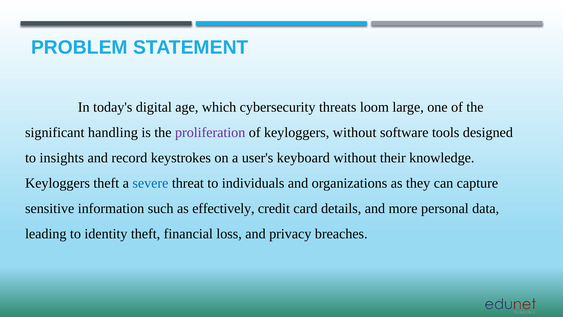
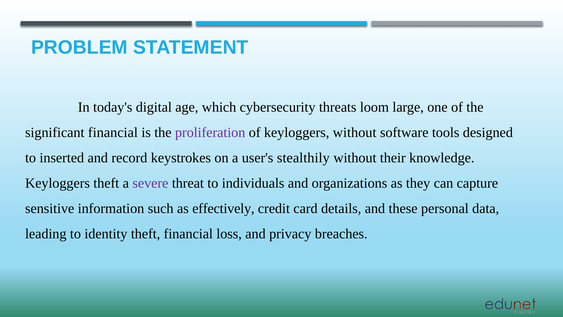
significant handling: handling -> financial (113, 132)
insights: insights -> inserted (62, 158)
keyboard: keyboard -> stealthily (303, 158)
severe colour: blue -> purple (150, 183)
more: more -> these (403, 208)
